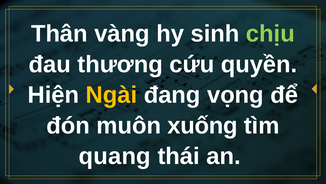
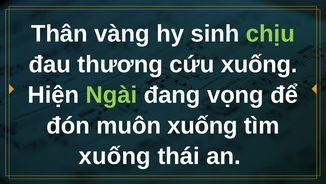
cứu quyền: quyền -> xuống (259, 64)
Ngài colour: yellow -> light green (111, 95)
quang: quang -> xuống (115, 156)
